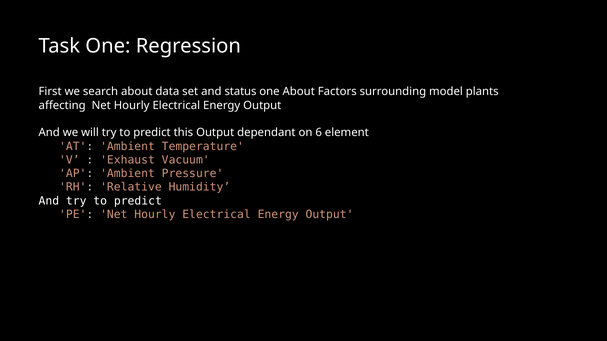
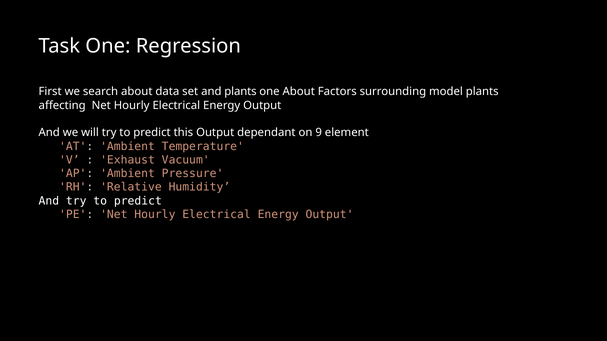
and status: status -> plants (241, 92)
6: 6 -> 9 (319, 133)
